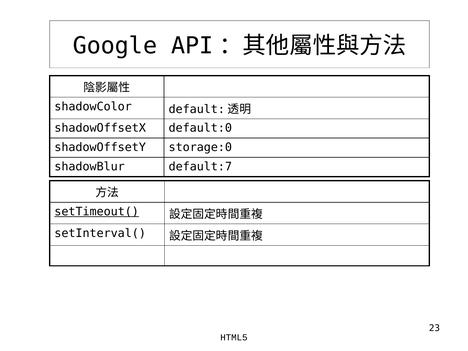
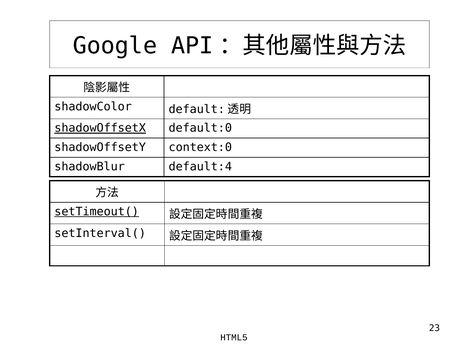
shadowOffsetX underline: none -> present (100, 128)
storage:0: storage:0 -> context:0 (200, 147)
default:7: default:7 -> default:4 (200, 167)
